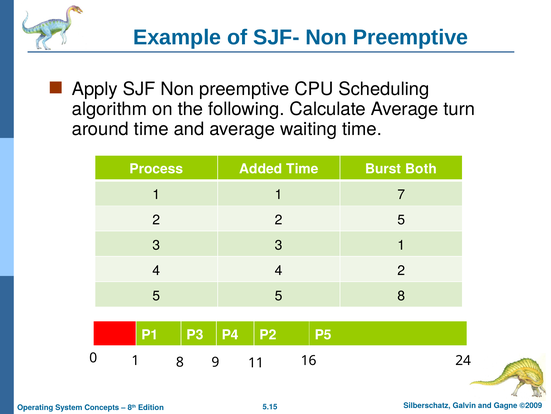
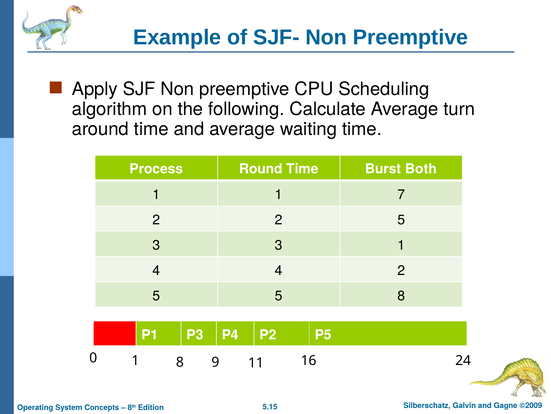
Added: Added -> Round (261, 169)
